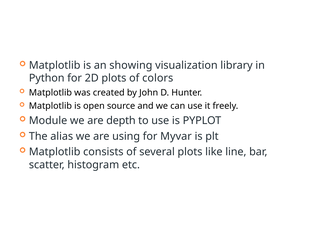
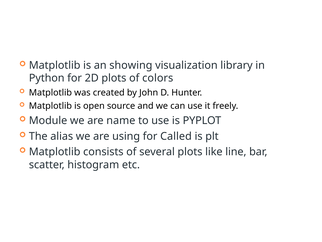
depth: depth -> name (121, 120)
Myvar: Myvar -> Called (176, 136)
